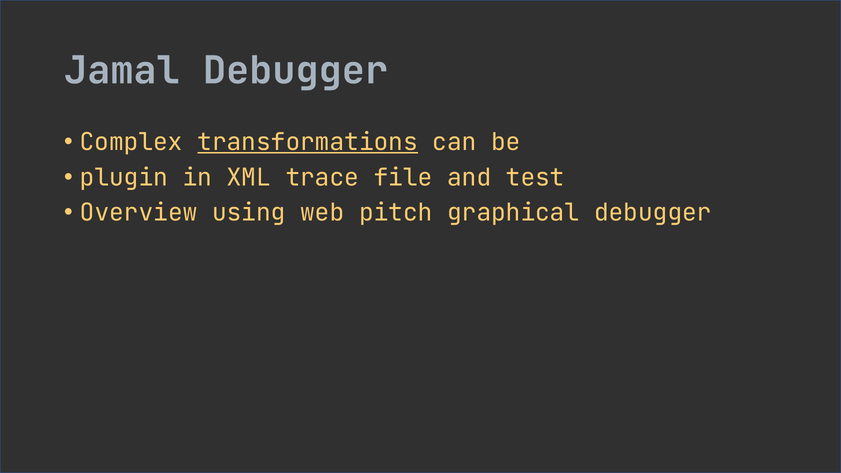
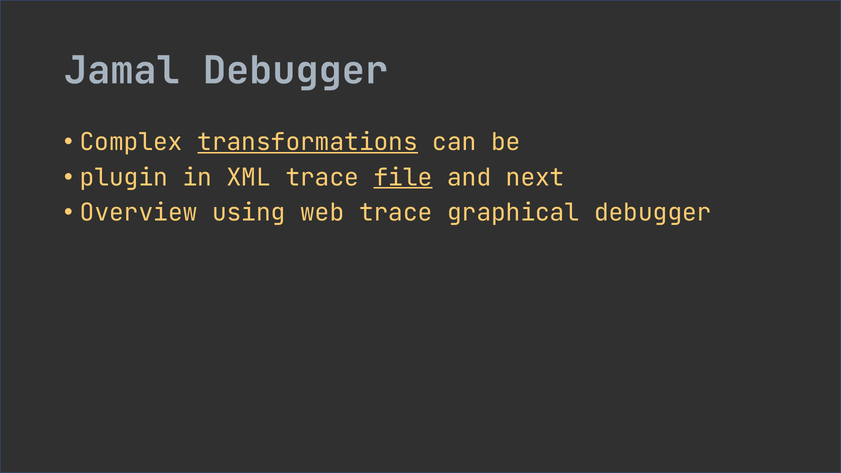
file underline: none -> present (403, 177)
test: test -> next (535, 177)
web pitch: pitch -> trace (396, 213)
